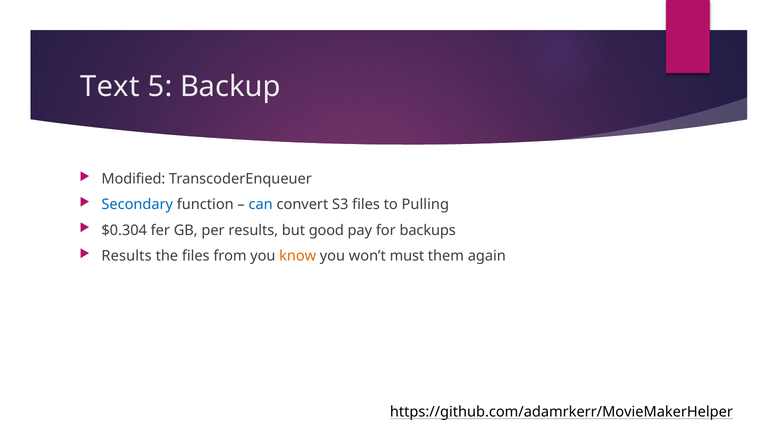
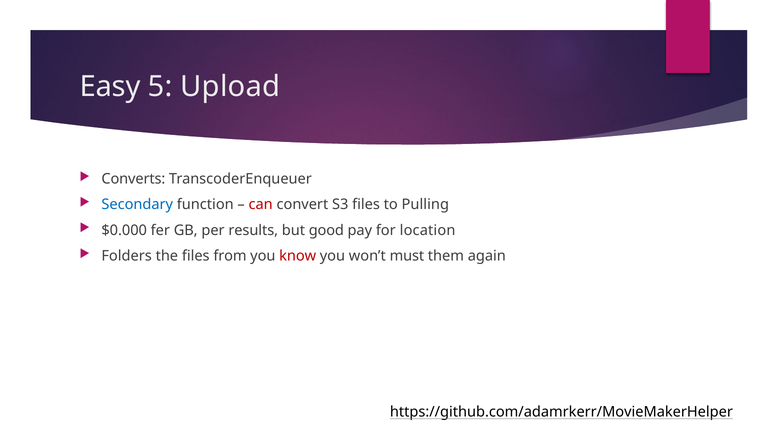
Text: Text -> Easy (110, 87)
Backup: Backup -> Upload (230, 87)
Modified: Modified -> Converts (133, 179)
can colour: blue -> red (261, 204)
$0.304: $0.304 -> $0.000 (124, 230)
backups: backups -> location (428, 230)
Results: Results -> Folders (127, 256)
know colour: orange -> red (298, 256)
